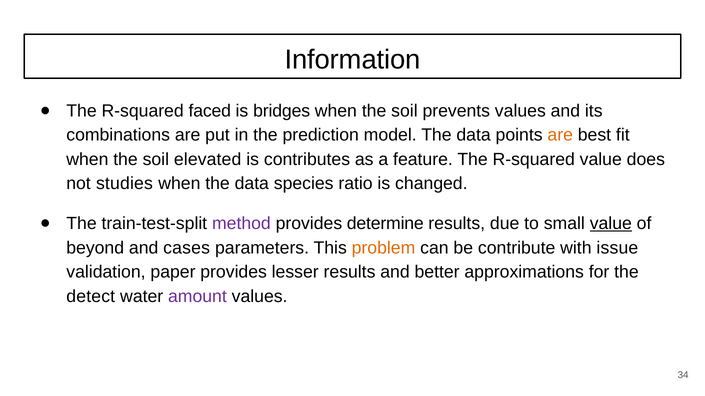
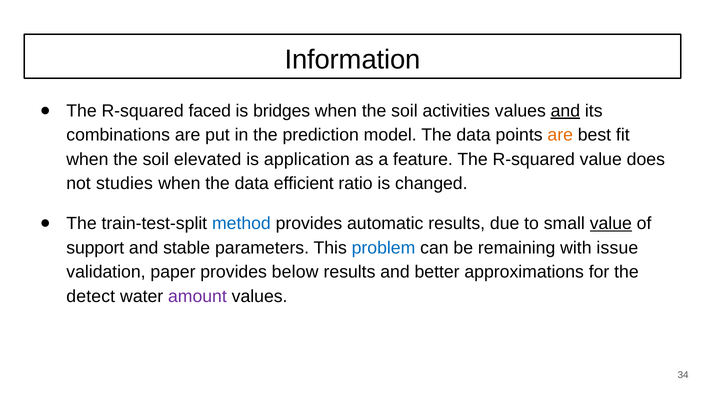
prevents: prevents -> activities (456, 111)
and underline: none -> present (565, 111)
contributes: contributes -> application (307, 159)
species: species -> efficient (304, 184)
method colour: purple -> blue (241, 224)
determine: determine -> automatic (385, 224)
beyond: beyond -> support (95, 248)
cases: cases -> stable (187, 248)
problem colour: orange -> blue (384, 248)
contribute: contribute -> remaining (517, 248)
lesser: lesser -> below (295, 272)
